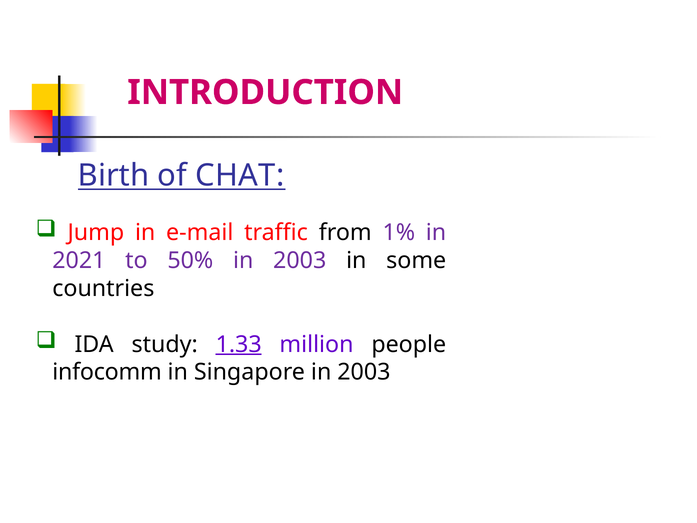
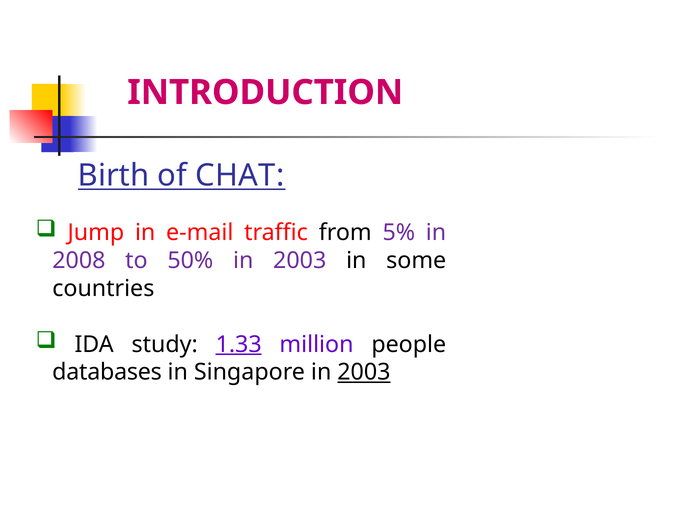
1%: 1% -> 5% (399, 233)
2021: 2021 -> 2008 (79, 261)
infocomm: infocomm -> databases (107, 372)
2003 underline: none -> present (364, 372)
